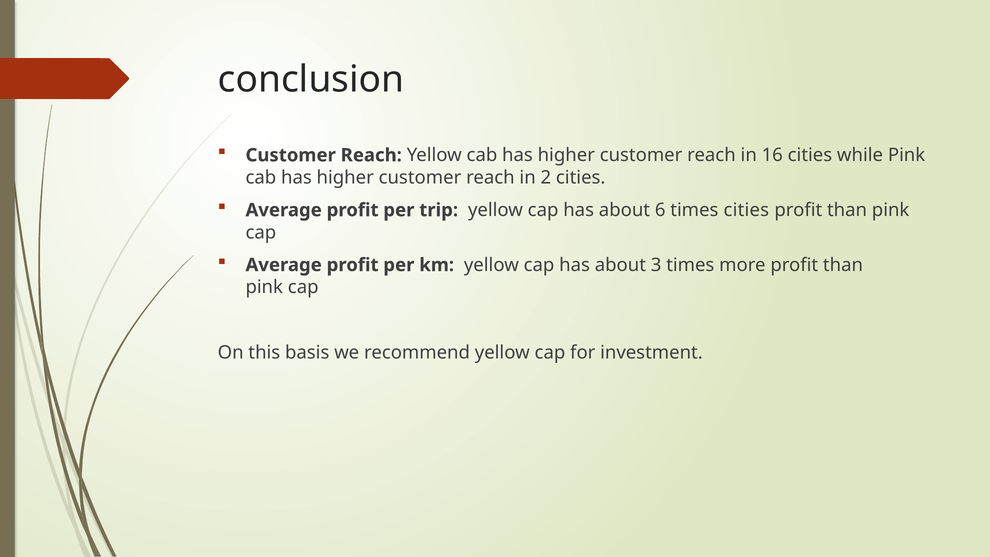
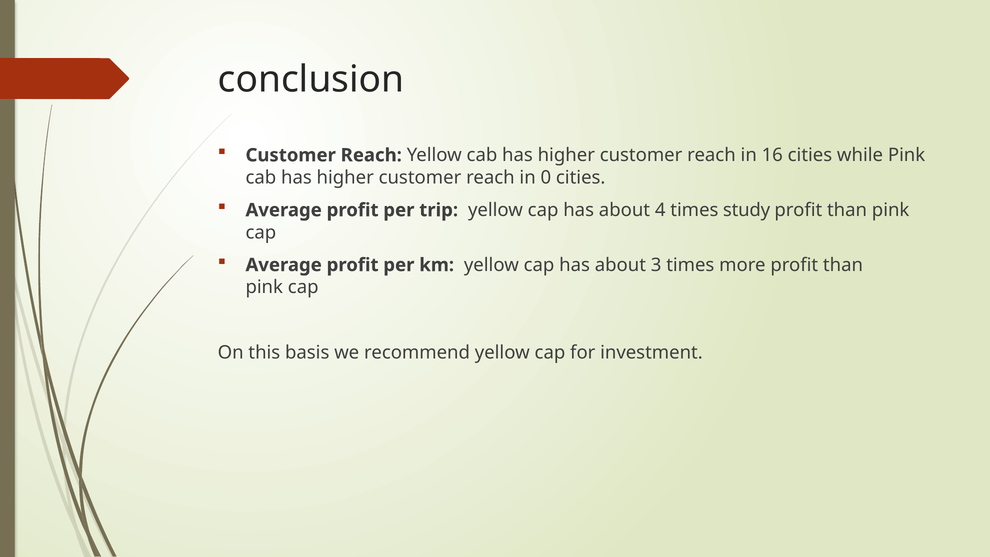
2: 2 -> 0 (546, 177)
6: 6 -> 4 (660, 210)
times cities: cities -> study (747, 210)
